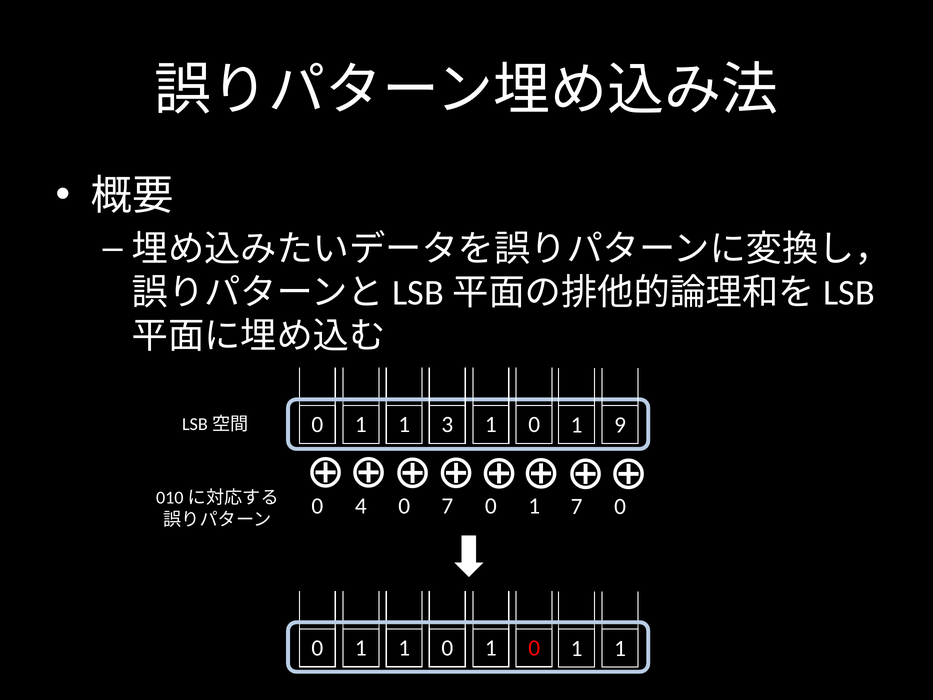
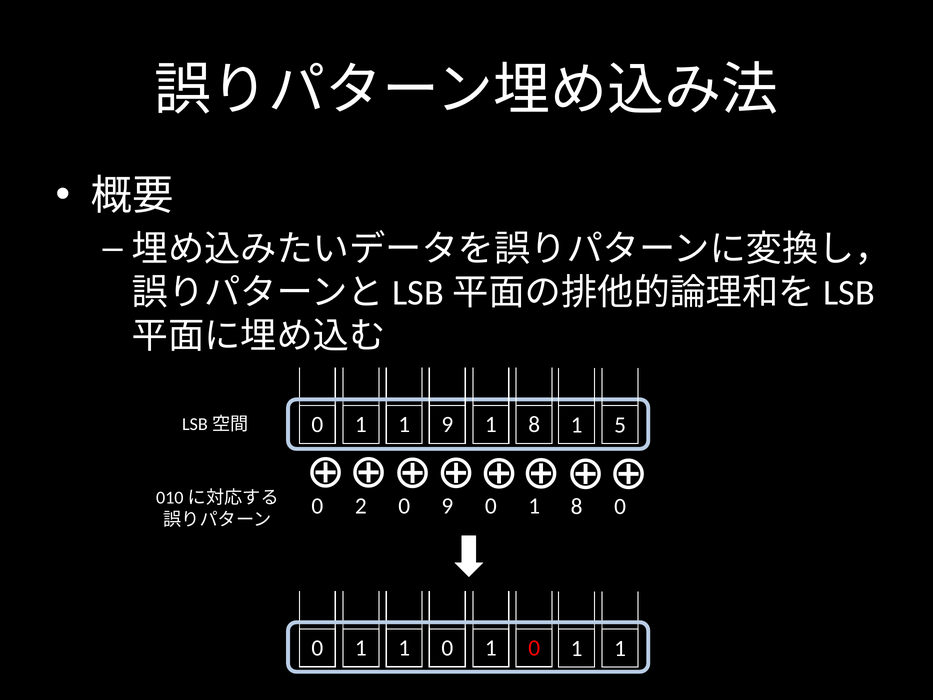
3: 3 -> 9 (447, 425)
0: 0 -> 8 (534, 425)
9: 9 -> 5 (620, 425)
4: 4 -> 2 (361, 506)
0 7: 7 -> 9 (447, 506)
0 1 7: 7 -> 8 (577, 506)
